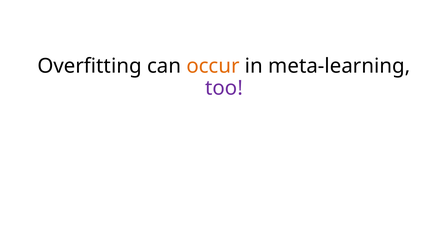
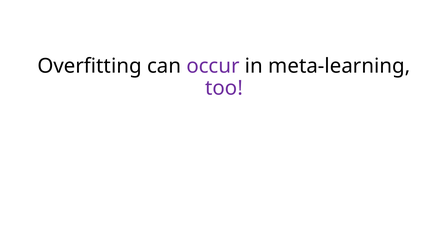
occur colour: orange -> purple (213, 66)
